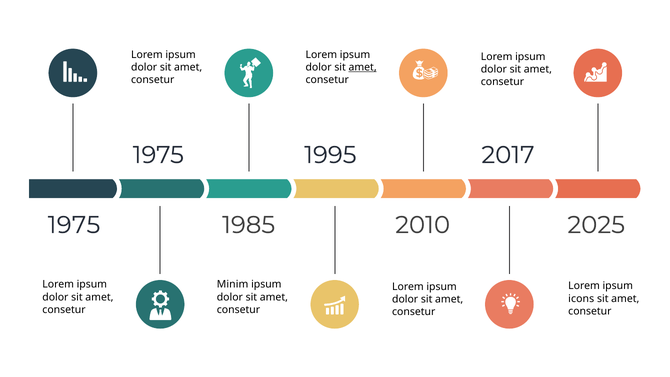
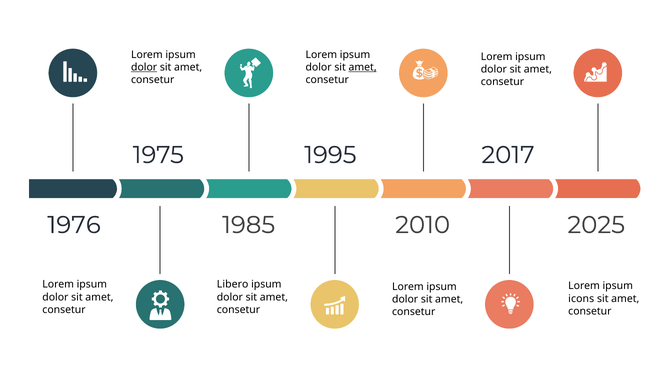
dolor underline: none -> present (144, 67)
1975: 1975 -> 1976 (74, 225)
Minim: Minim -> Libero (233, 284)
